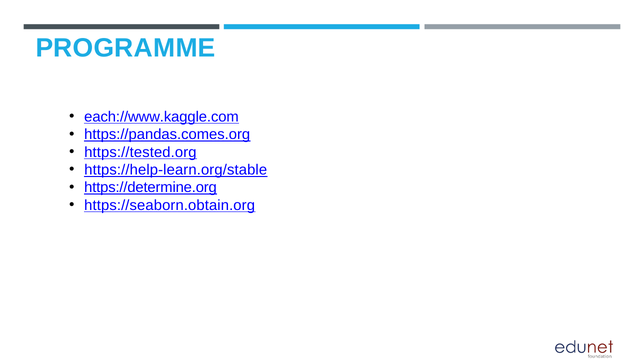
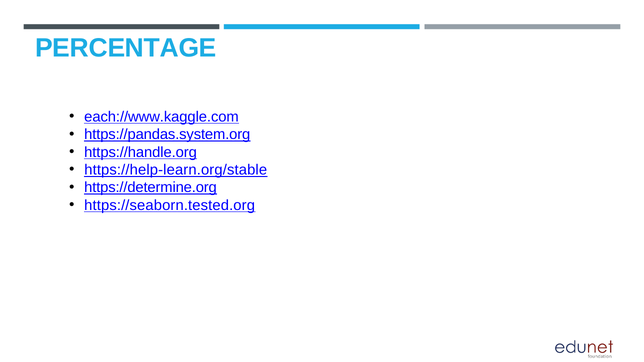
PROGRAMME: PROGRAMME -> PERCENTAGE (126, 48)
https://pandas.comes.org: https://pandas.comes.org -> https://pandas.system.org (167, 135)
https://tested.org: https://tested.org -> https://handle.org (141, 152)
https://seaborn.obtain.org: https://seaborn.obtain.org -> https://seaborn.tested.org (170, 205)
